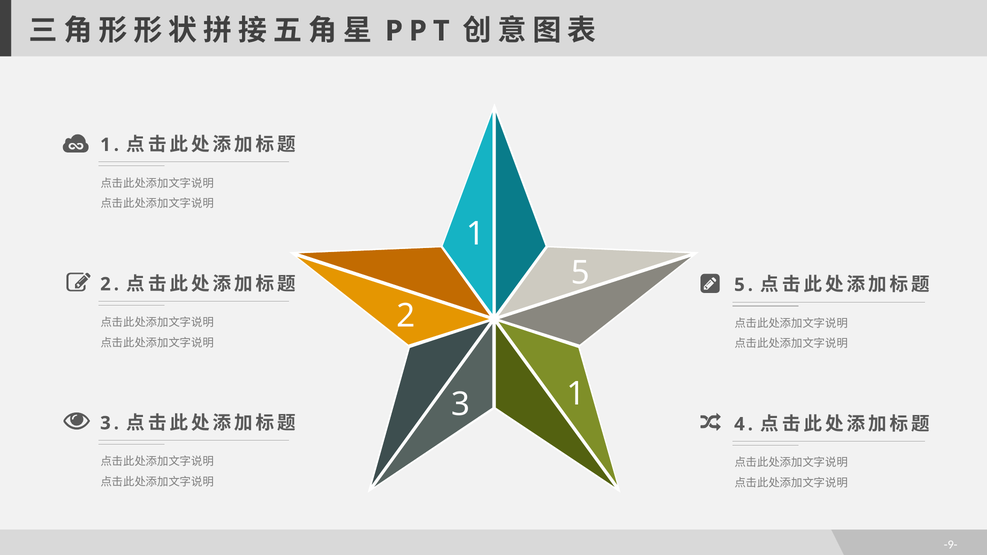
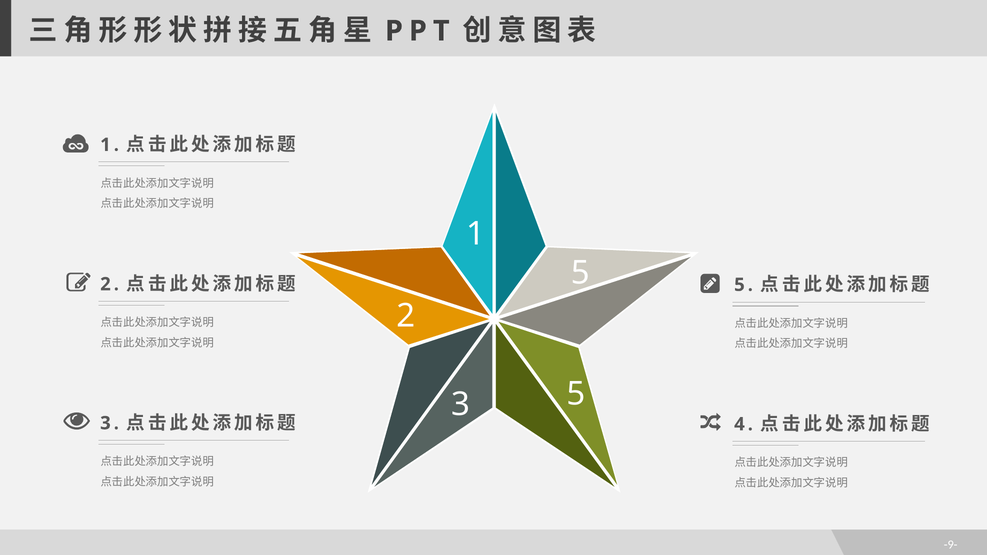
3 1: 1 -> 5 (576, 394)
